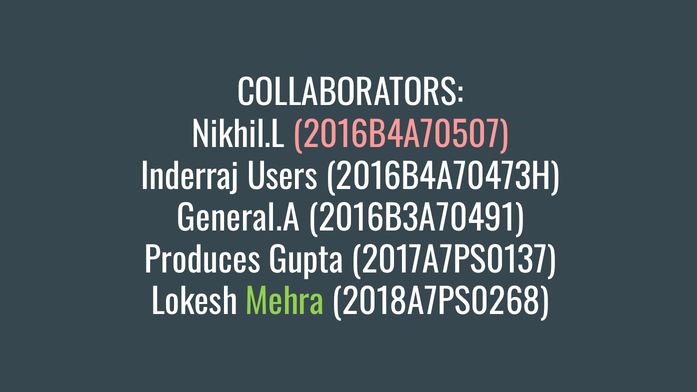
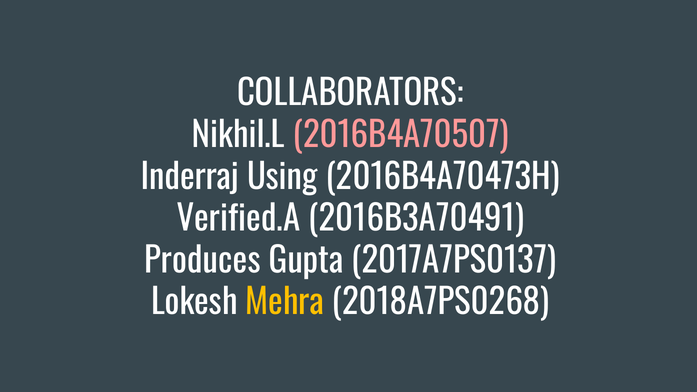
Users: Users -> Using (282, 178)
General.A: General.A -> Verified.A (238, 219)
Mehra colour: light green -> yellow (285, 303)
